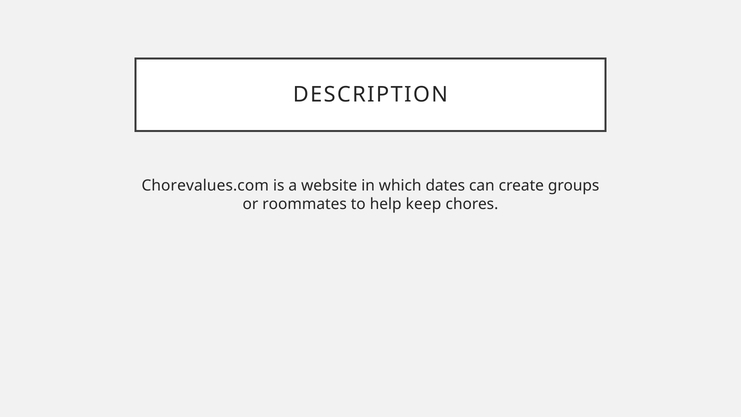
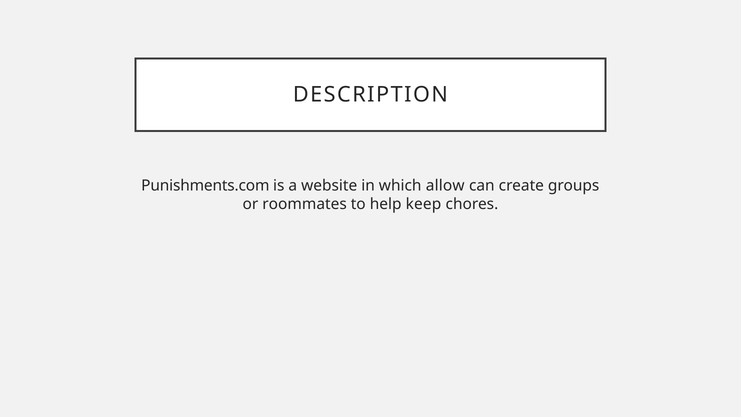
Chorevalues.com: Chorevalues.com -> Punishments.com (205, 186)
dates: dates -> allow (445, 186)
